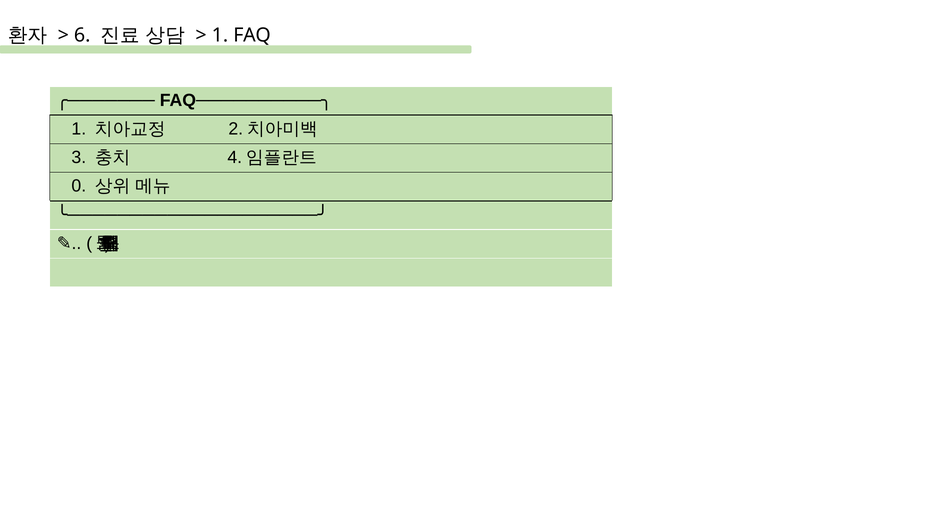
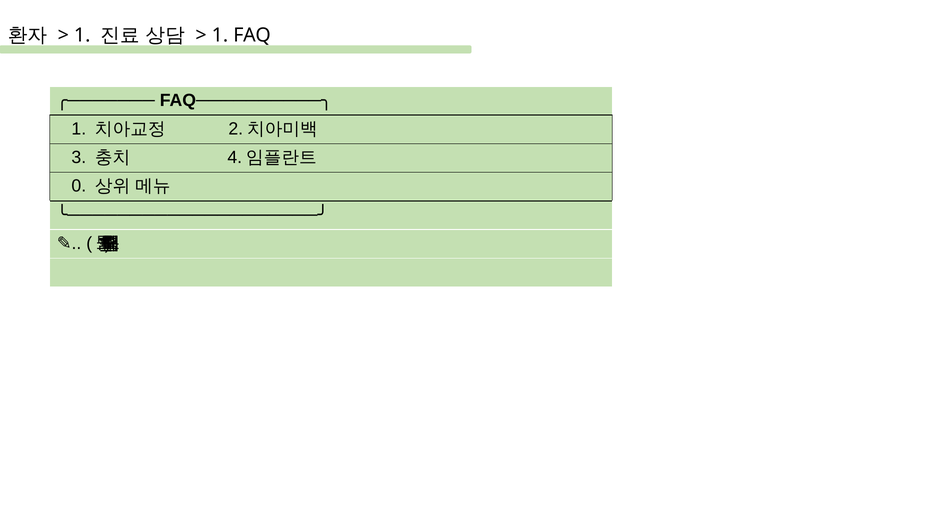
6: 6 -> 1 (82, 35)
